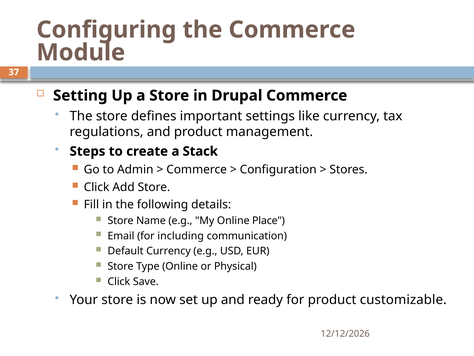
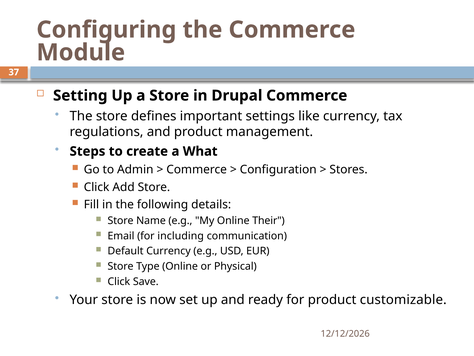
Stack: Stack -> What (200, 151)
Place: Place -> Their (268, 220)
